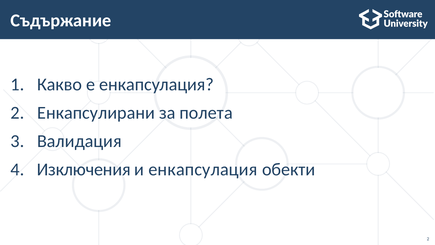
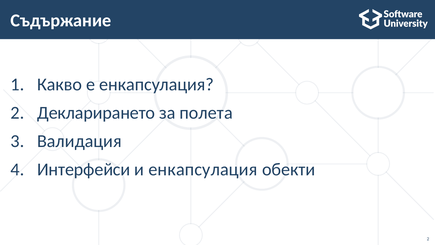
Енкапсулирани: Енкапсулирани -> Декларирането (96, 113)
Изключения: Изключения -> Интерфейси (84, 169)
